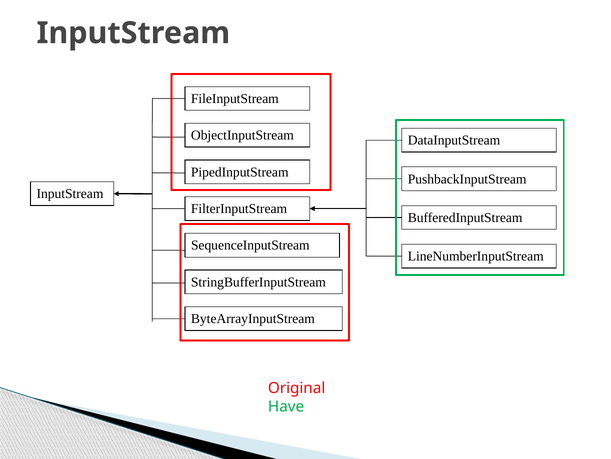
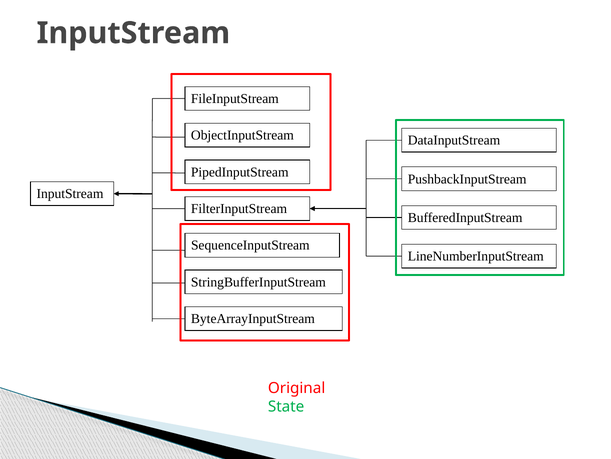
Have: Have -> State (286, 406)
